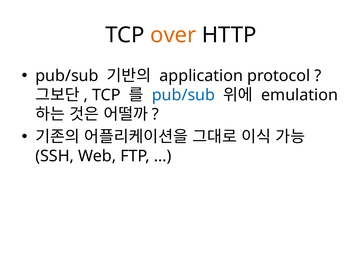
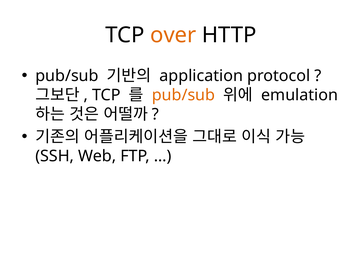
pub/sub colour: blue -> orange (183, 95)
